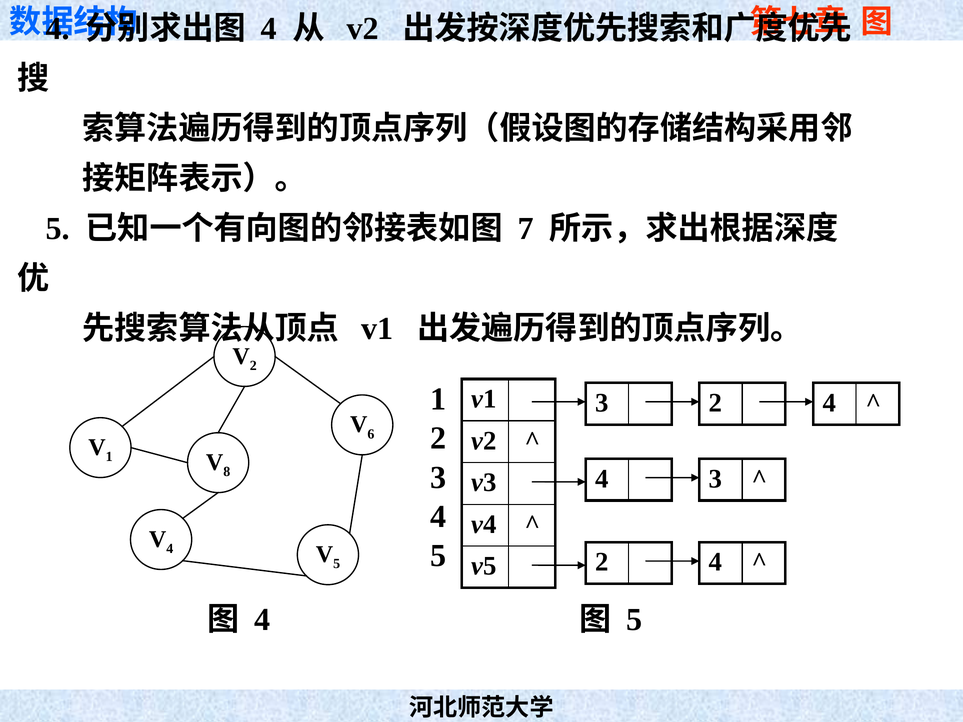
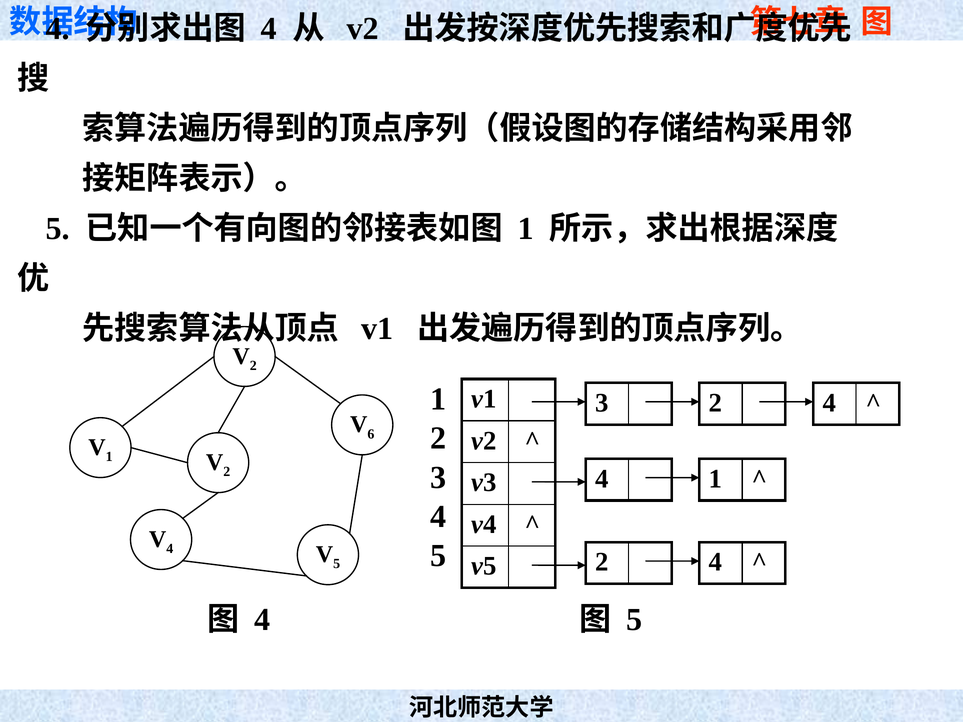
7: 7 -> 1 (526, 229)
8: 8 -> 2 (227, 472)
4 3: 3 -> 1 (716, 479)
